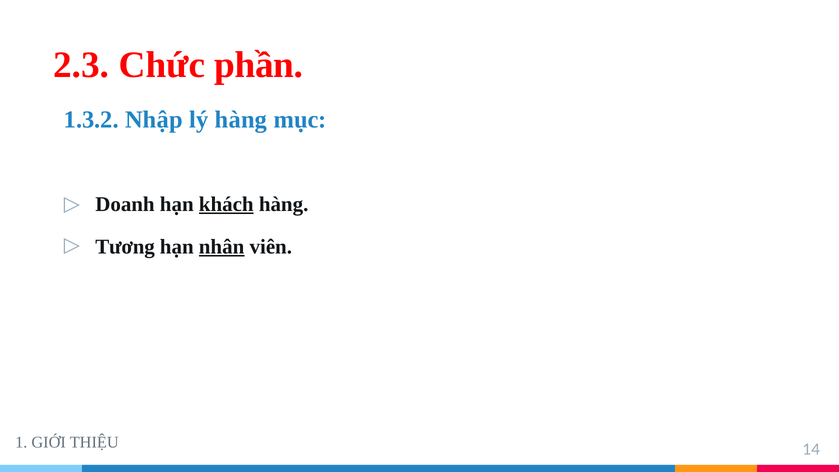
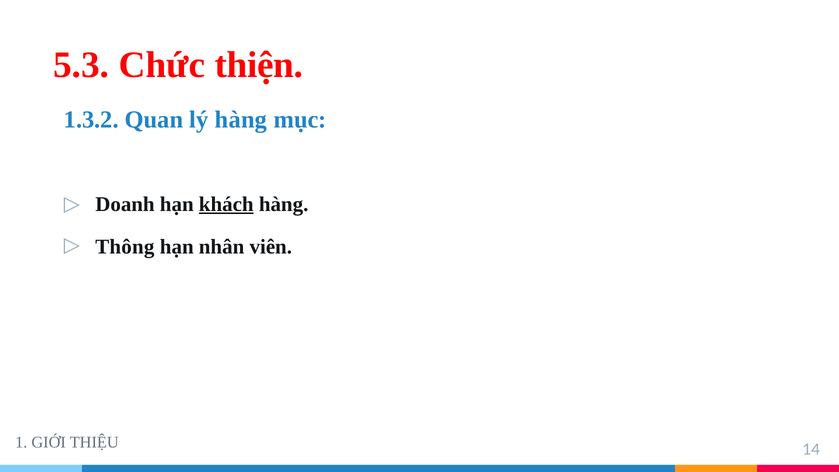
2.3: 2.3 -> 5.3 (81, 65)
phần: phần -> thiện (259, 65)
Nhập: Nhập -> Quan (154, 120)
Tương: Tương -> Thông (125, 247)
nhân underline: present -> none (222, 247)
